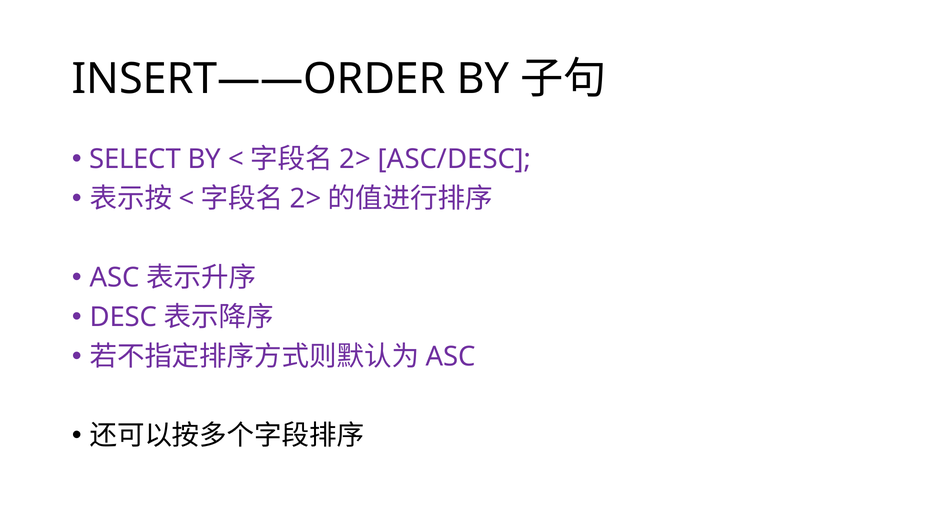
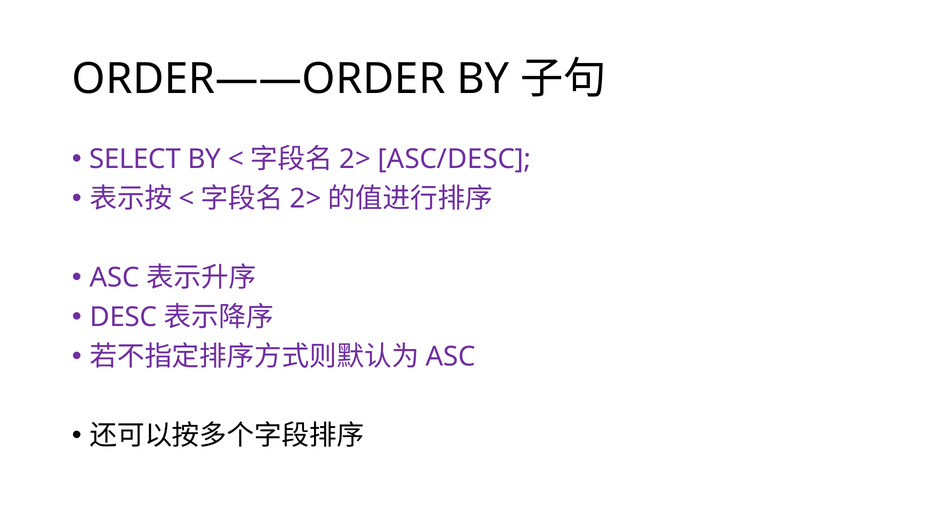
INSERT——ORDER: INSERT——ORDER -> ORDER——ORDER (259, 79)
